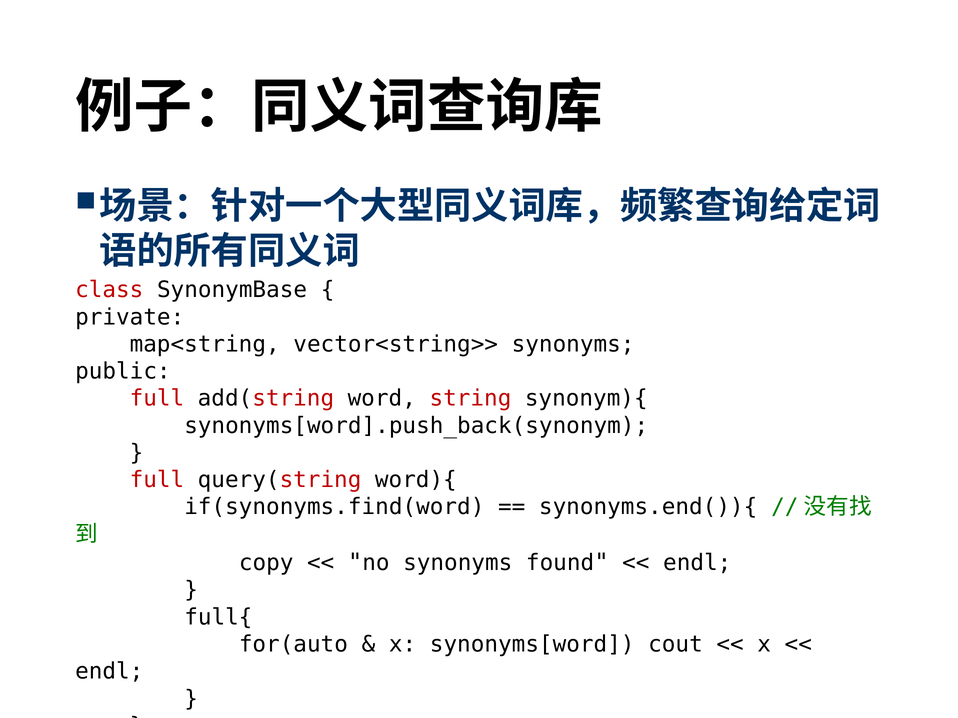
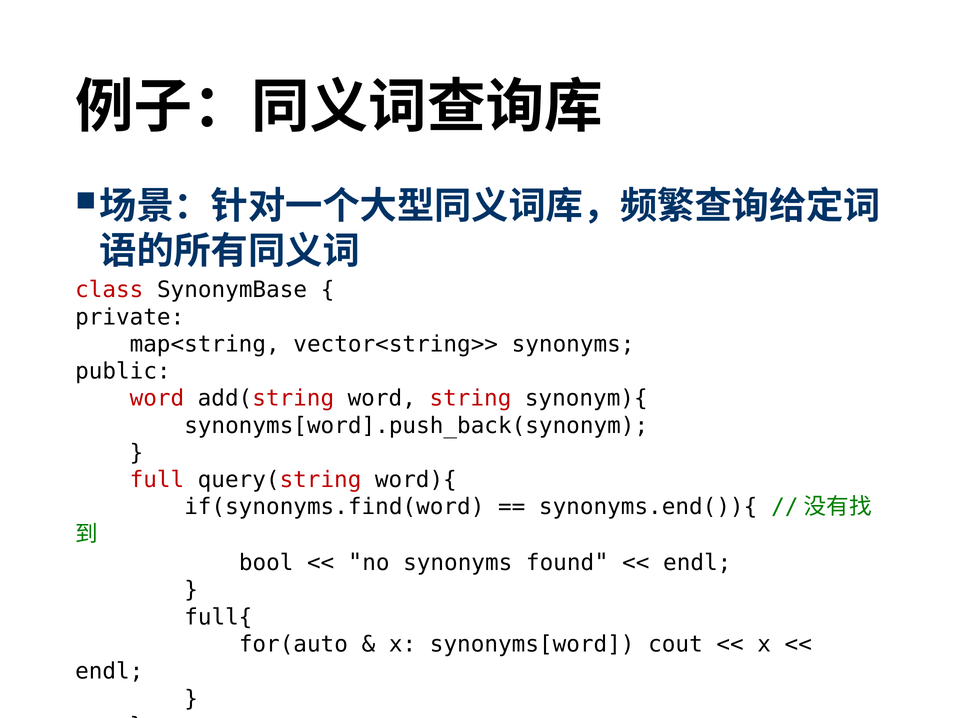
full: full -> word (157, 399)
copy: copy -> bool (266, 563)
